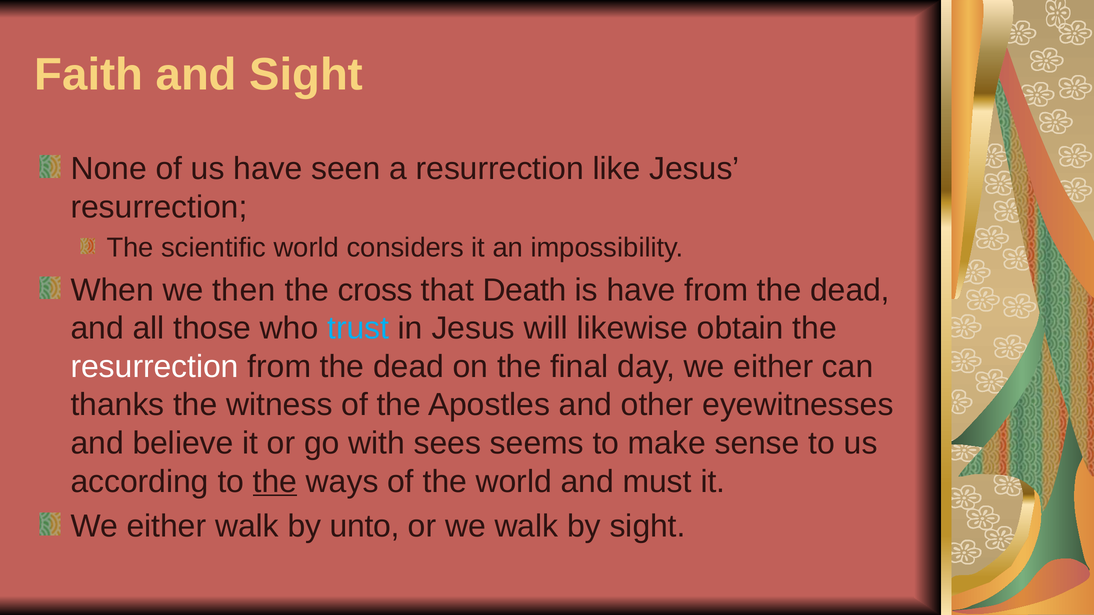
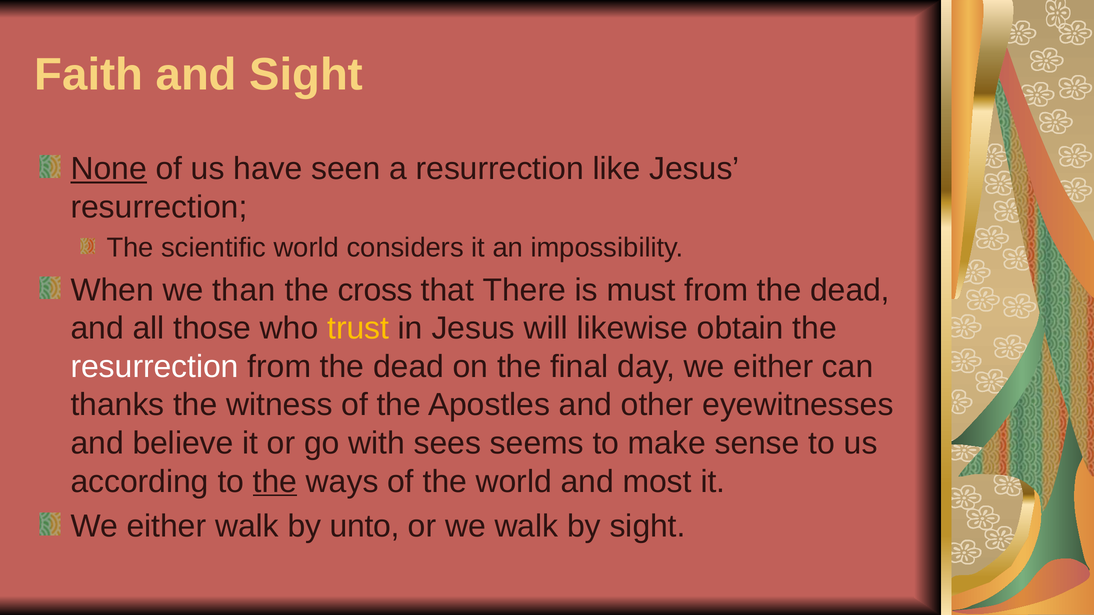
None underline: none -> present (109, 169)
then: then -> than (244, 290)
Death: Death -> There (524, 290)
is have: have -> must (641, 290)
trust colour: light blue -> yellow (358, 329)
must: must -> most (657, 482)
